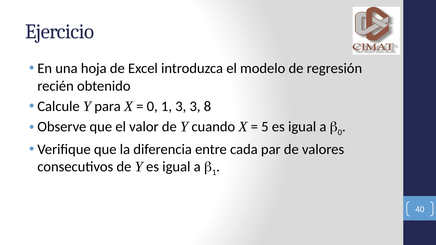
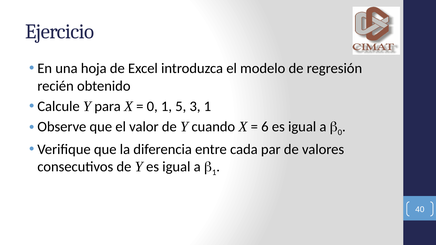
1 3: 3 -> 5 (181, 106)
3 8: 8 -> 1 (207, 106)
5: 5 -> 6 (265, 127)
